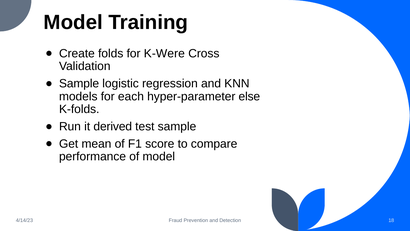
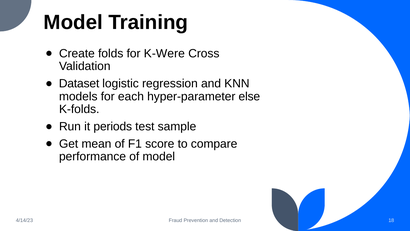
Sample: Sample -> Dataset (79, 83)
derived: derived -> periods (113, 126)
